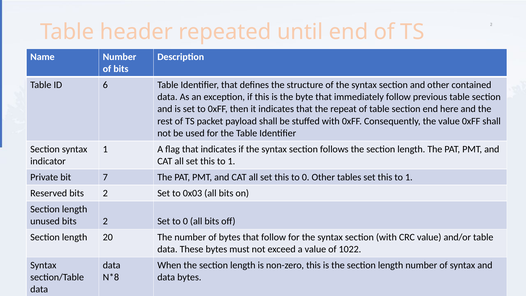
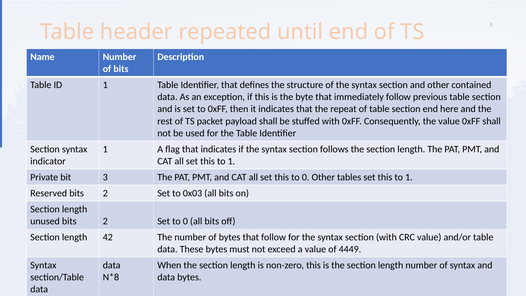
ID 6: 6 -> 1 (105, 85)
7: 7 -> 3 (105, 177)
20: 20 -> 42 (108, 237)
1022: 1022 -> 4449 (350, 249)
